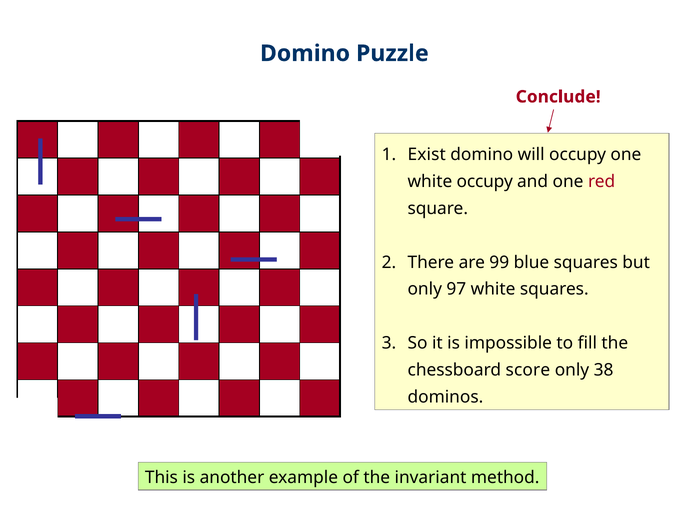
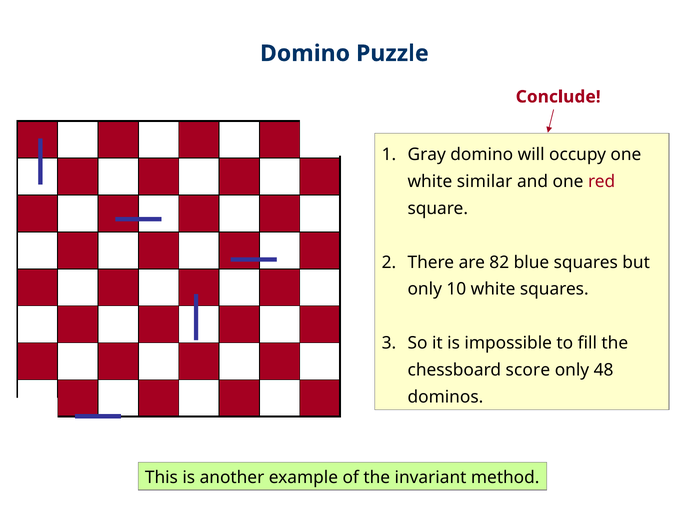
Exist: Exist -> Gray (427, 154)
white occupy: occupy -> similar (485, 181)
99: 99 -> 82 (499, 262)
97: 97 -> 10 (456, 289)
38: 38 -> 48 (604, 370)
